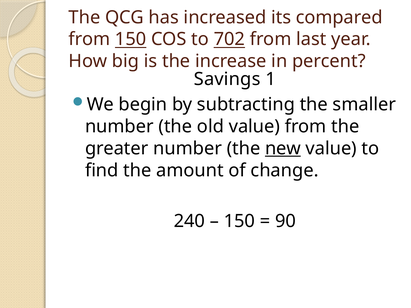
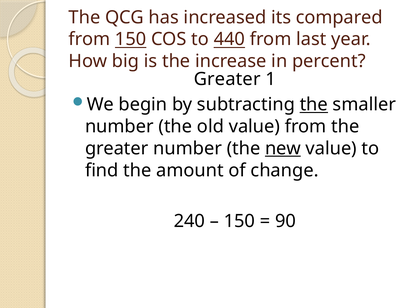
702: 702 -> 440 (229, 39)
Savings: Savings -> Greater (227, 79)
the underline: none -> present (314, 105)
